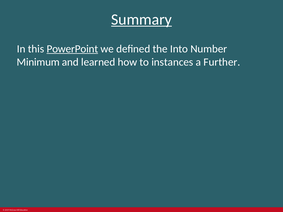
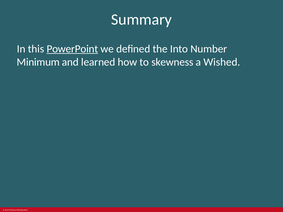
Summary underline: present -> none (141, 19)
instances: instances -> skewness (172, 62)
Further: Further -> Wished (222, 62)
